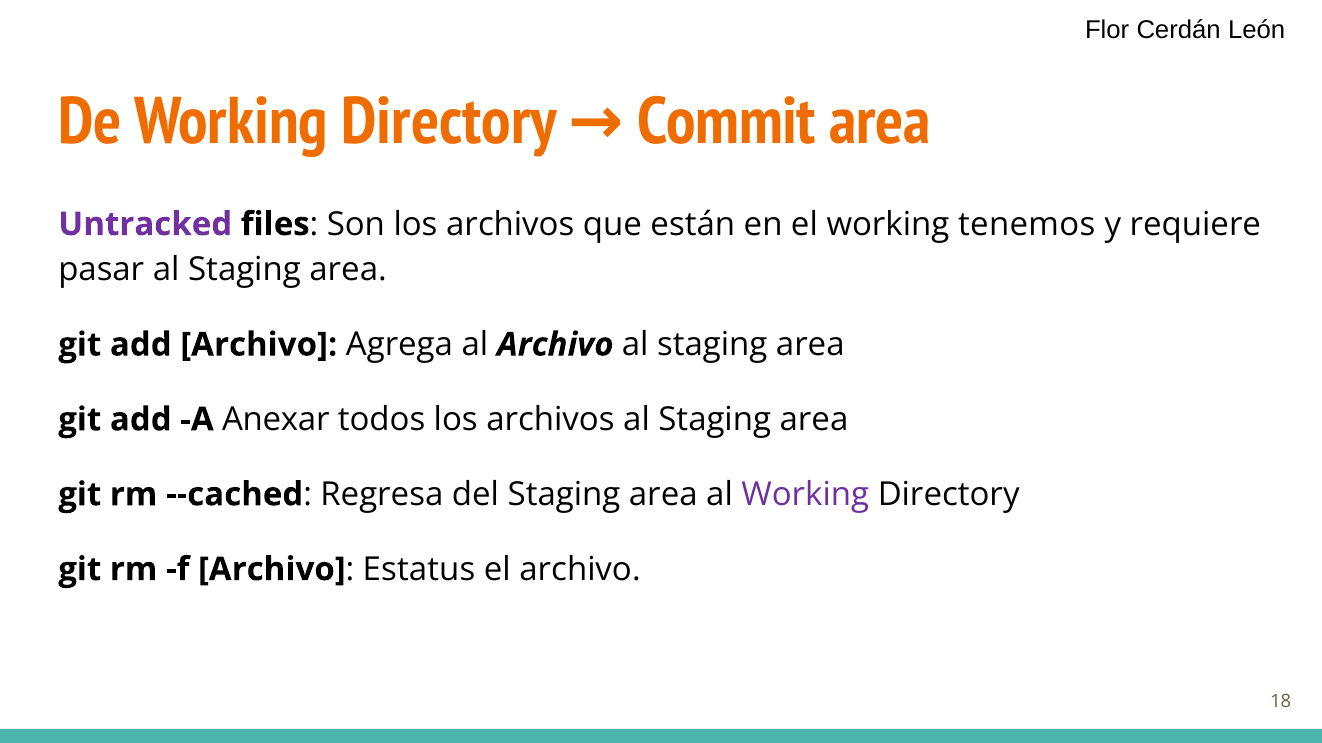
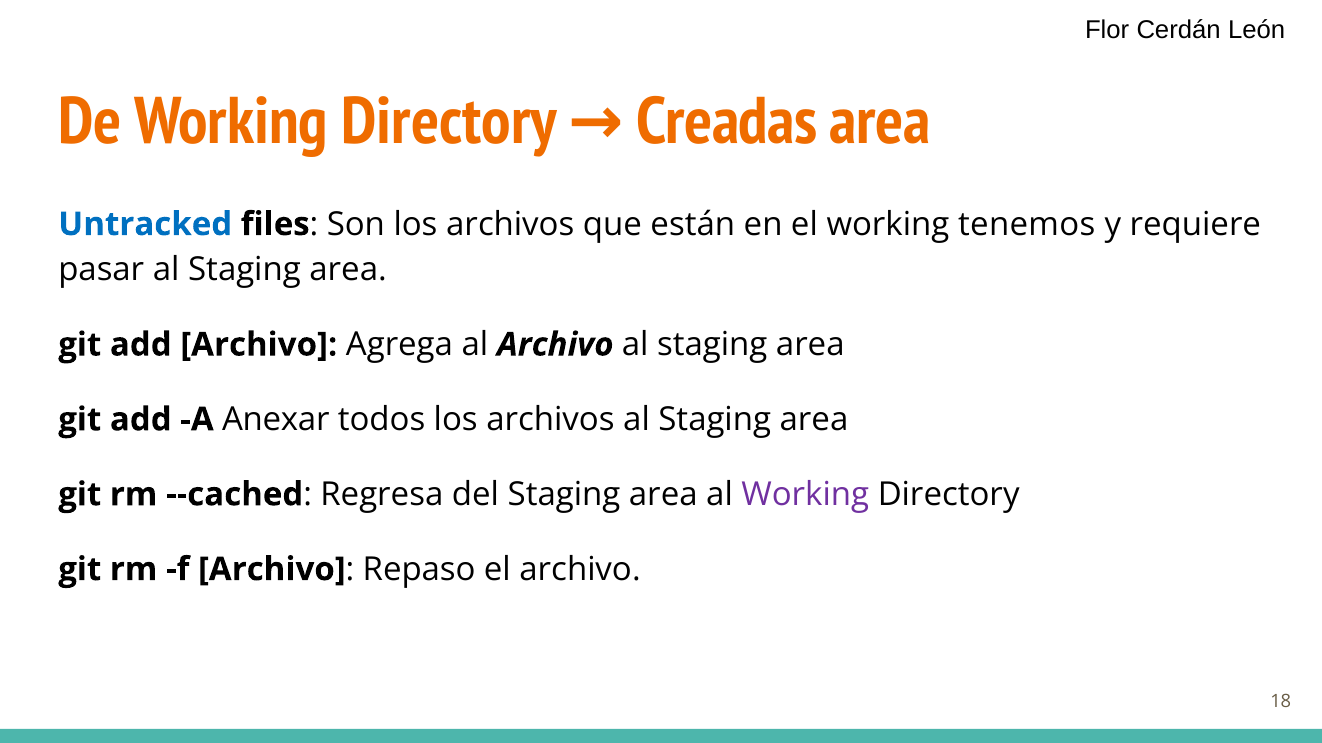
Commit: Commit -> Creadas (727, 122)
Untracked colour: purple -> blue (145, 224)
Estatus: Estatus -> Repaso (419, 570)
